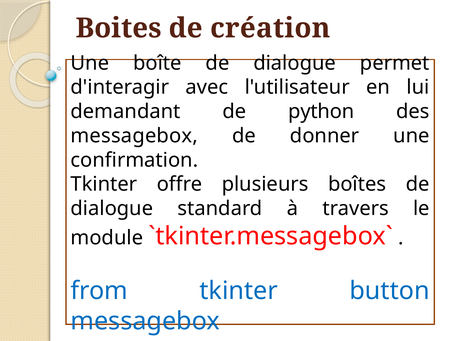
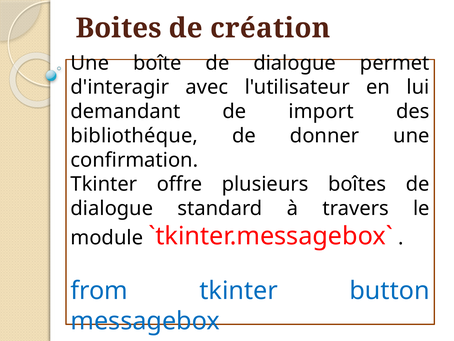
python: python -> import (321, 111)
messagebox: messagebox -> bibliothéque (134, 136)
